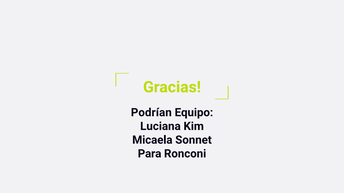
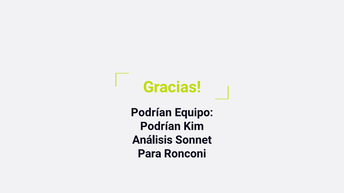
Luciana: Luciana -> Podrían (160, 126)
Micaela: Micaela -> Análisis (152, 140)
